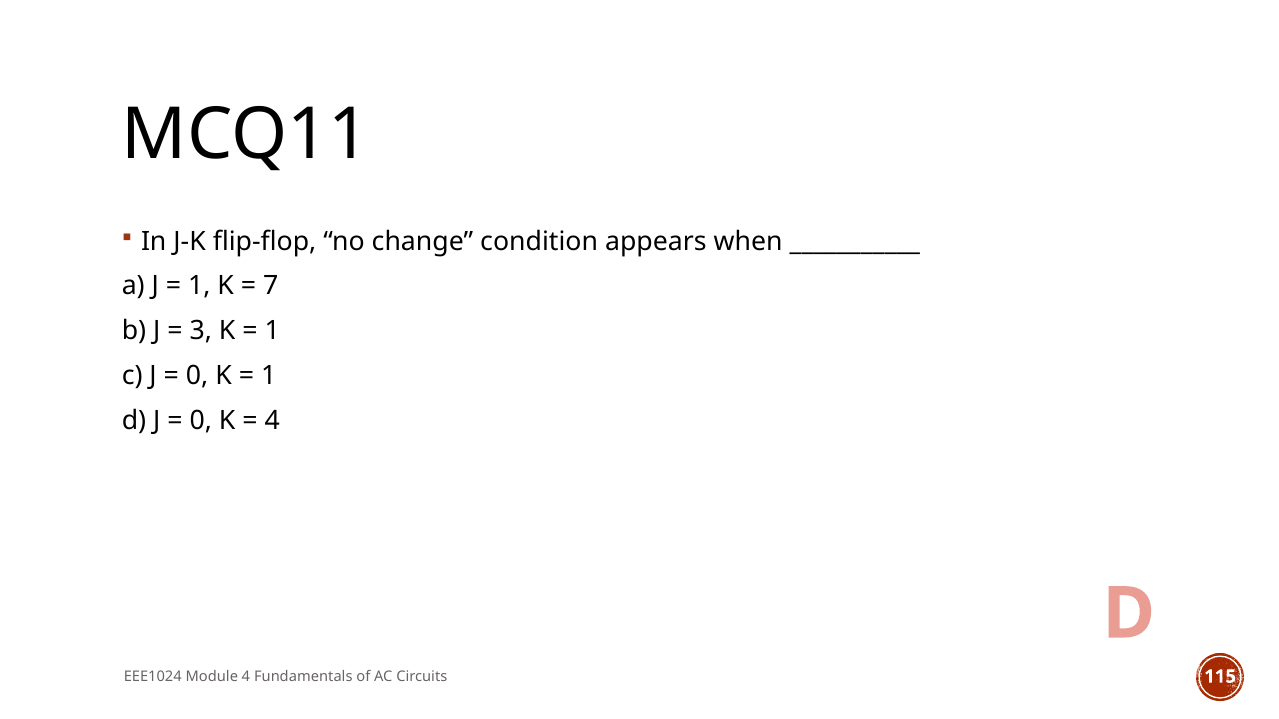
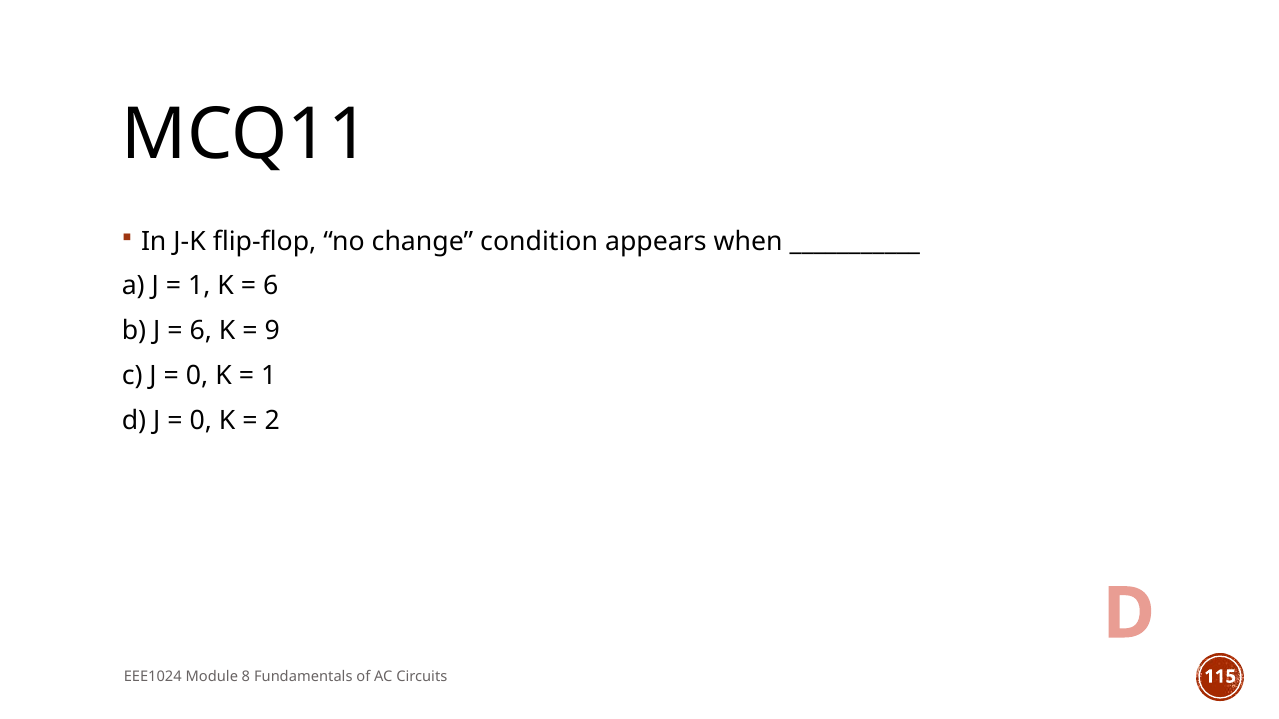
7: 7 -> 6 (271, 286)
3: 3 -> 6 (201, 331)
1: 1 -> 9 (272, 331)
4: 4 -> 2 (272, 421)
Module 4: 4 -> 8 (246, 677)
